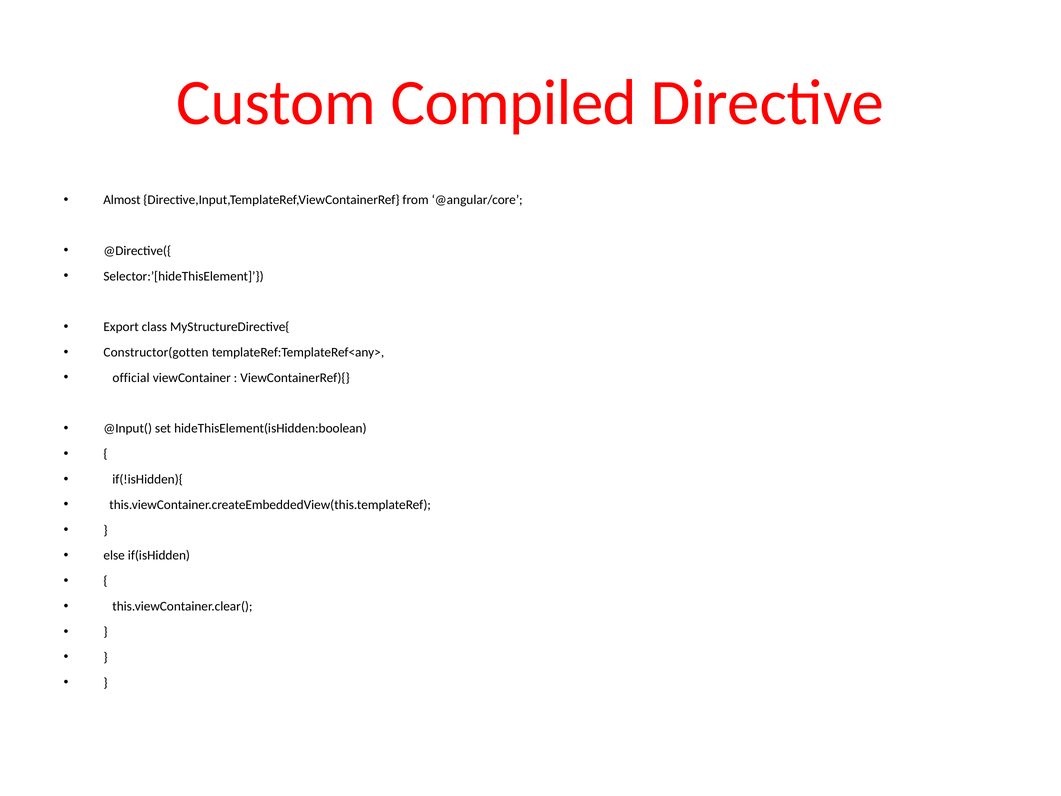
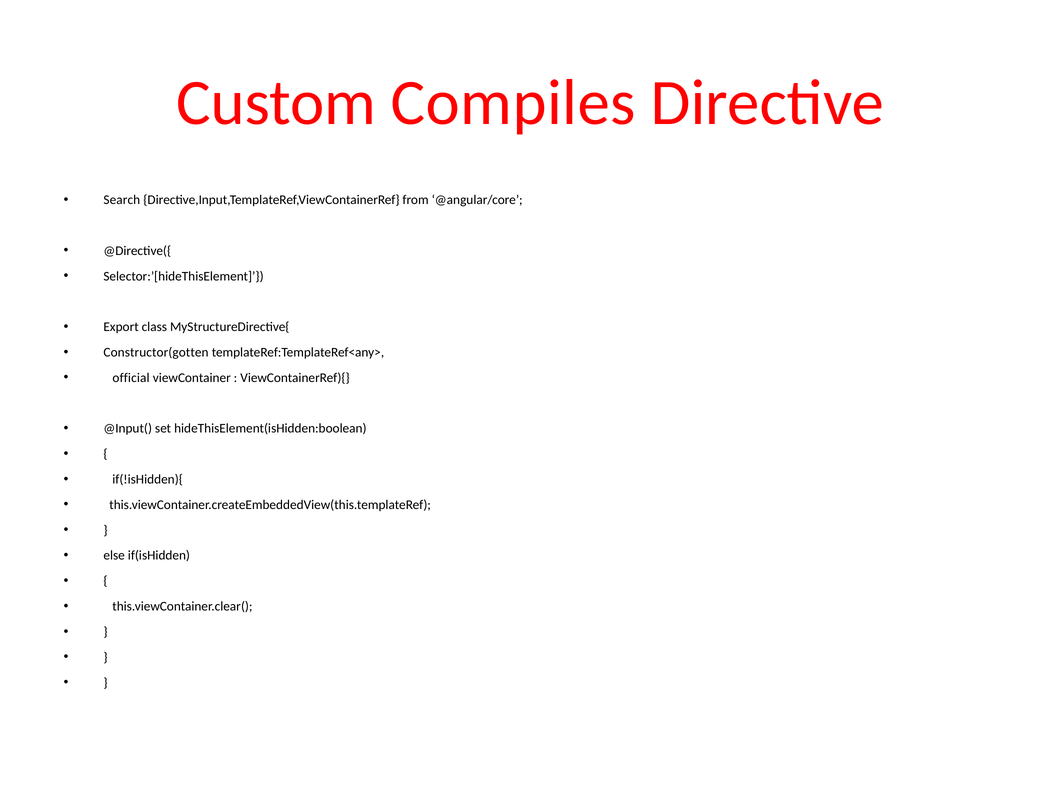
Compiled: Compiled -> Compiles (513, 103)
Almost: Almost -> Search (122, 200)
